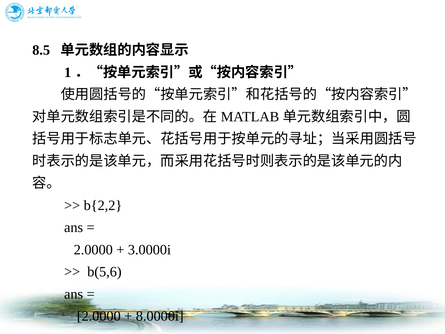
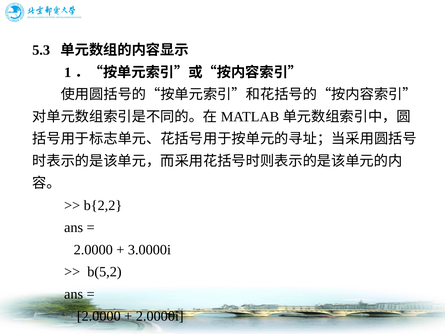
8.5: 8.5 -> 5.3 (41, 50)
b(5,6: b(5,6 -> b(5,2 (104, 272)
8.0000i: 8.0000i -> 2.0000i (160, 316)
